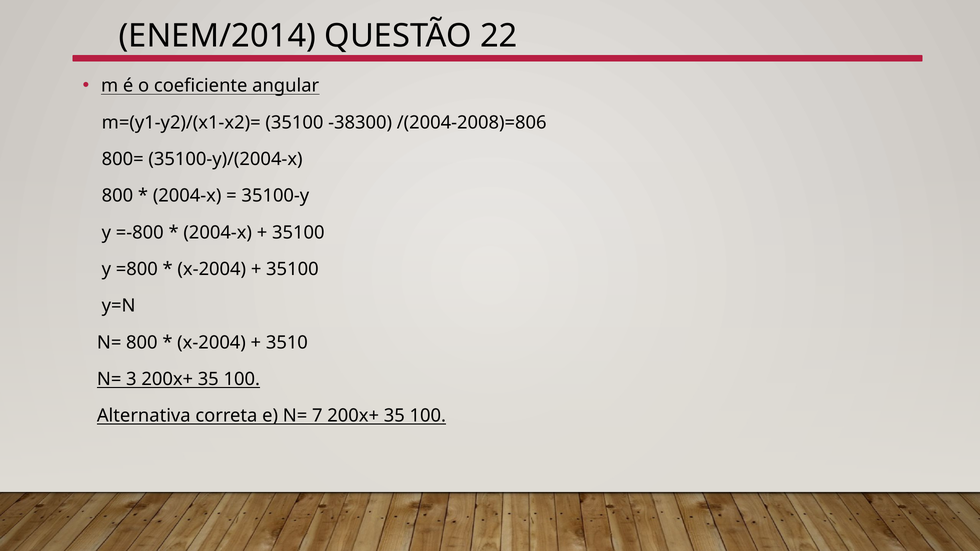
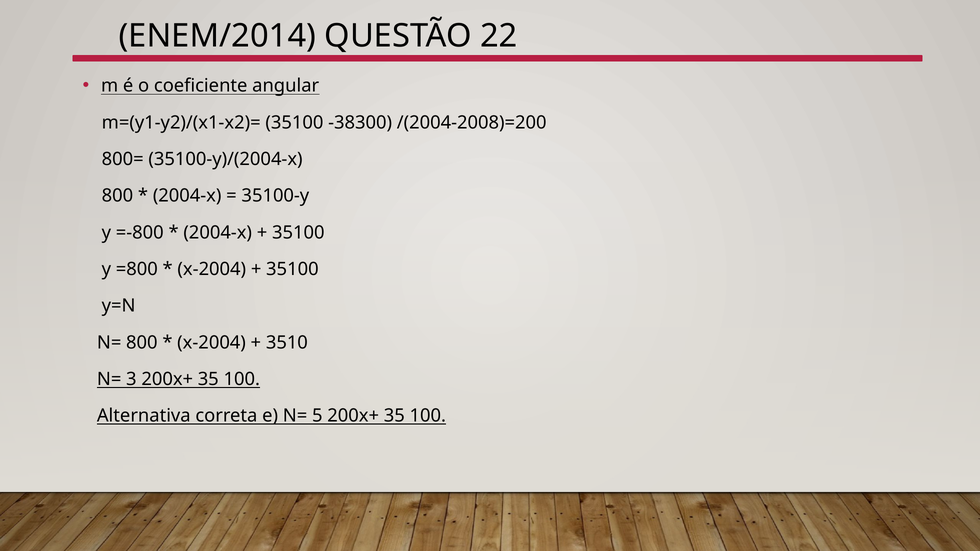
/(2004-2008)=806: /(2004-2008)=806 -> /(2004-2008)=200 (472, 123)
7: 7 -> 5 (317, 416)
